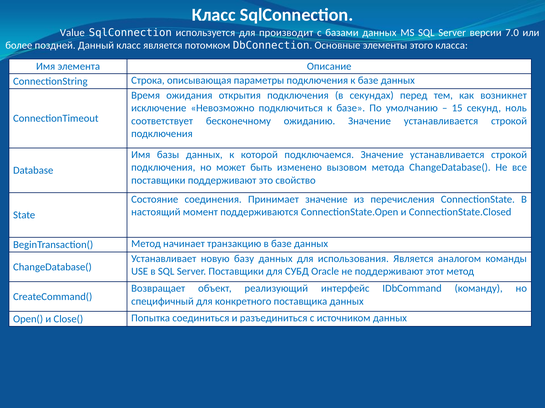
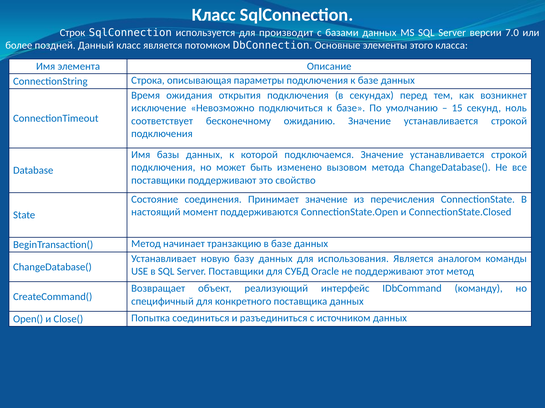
Value: Value -> Строк (72, 33)
